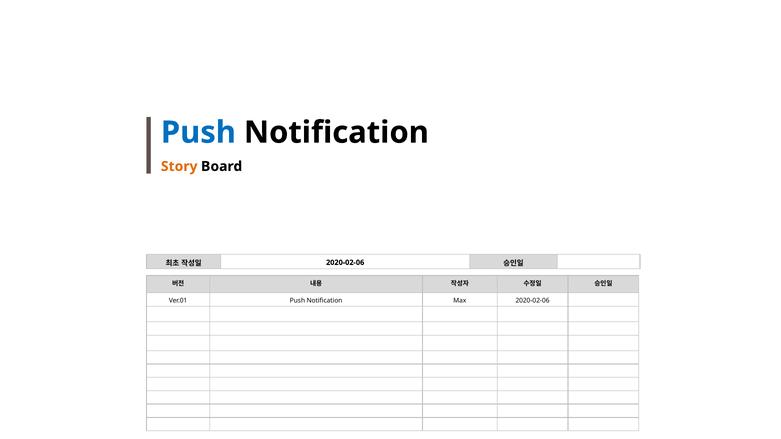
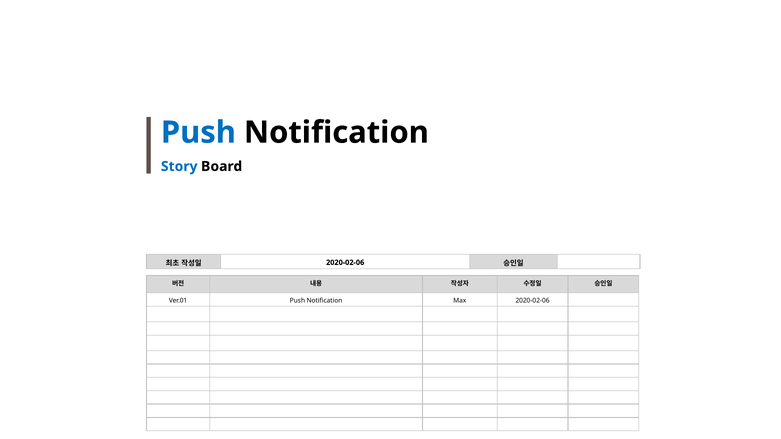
Story colour: orange -> blue (179, 166)
